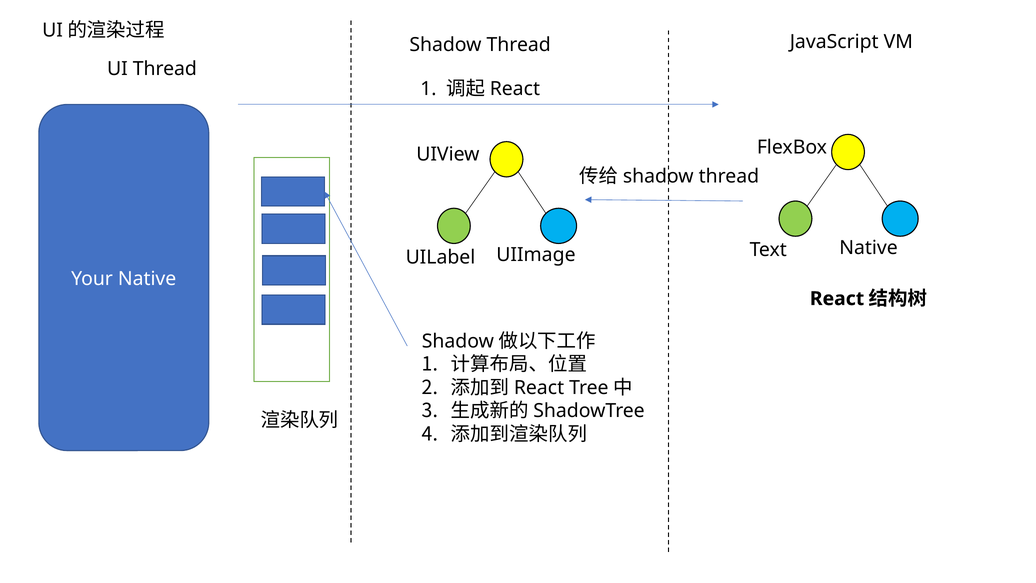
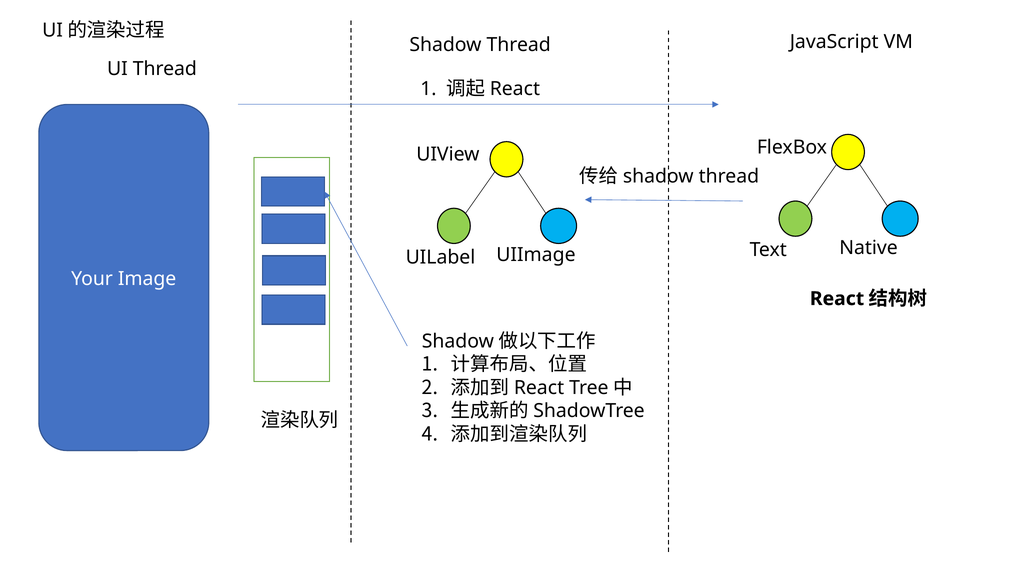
Your Native: Native -> Image (147, 279)
